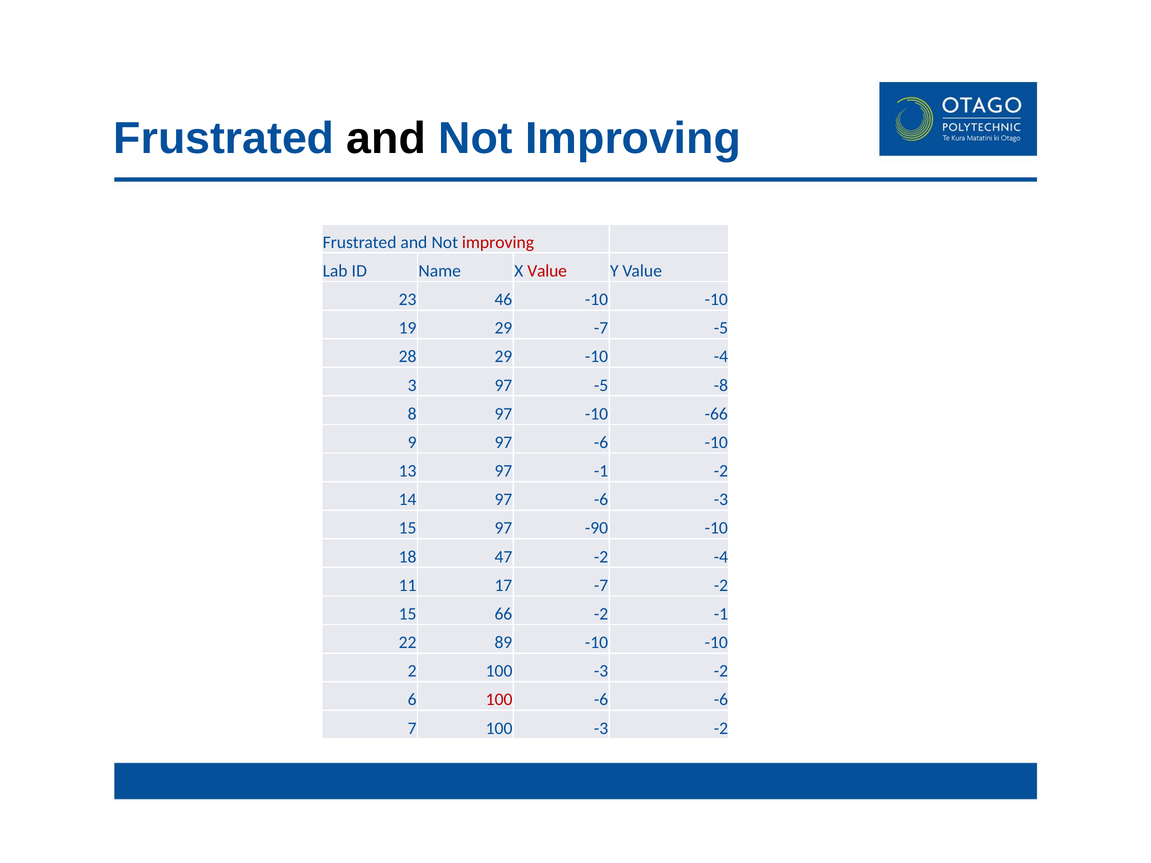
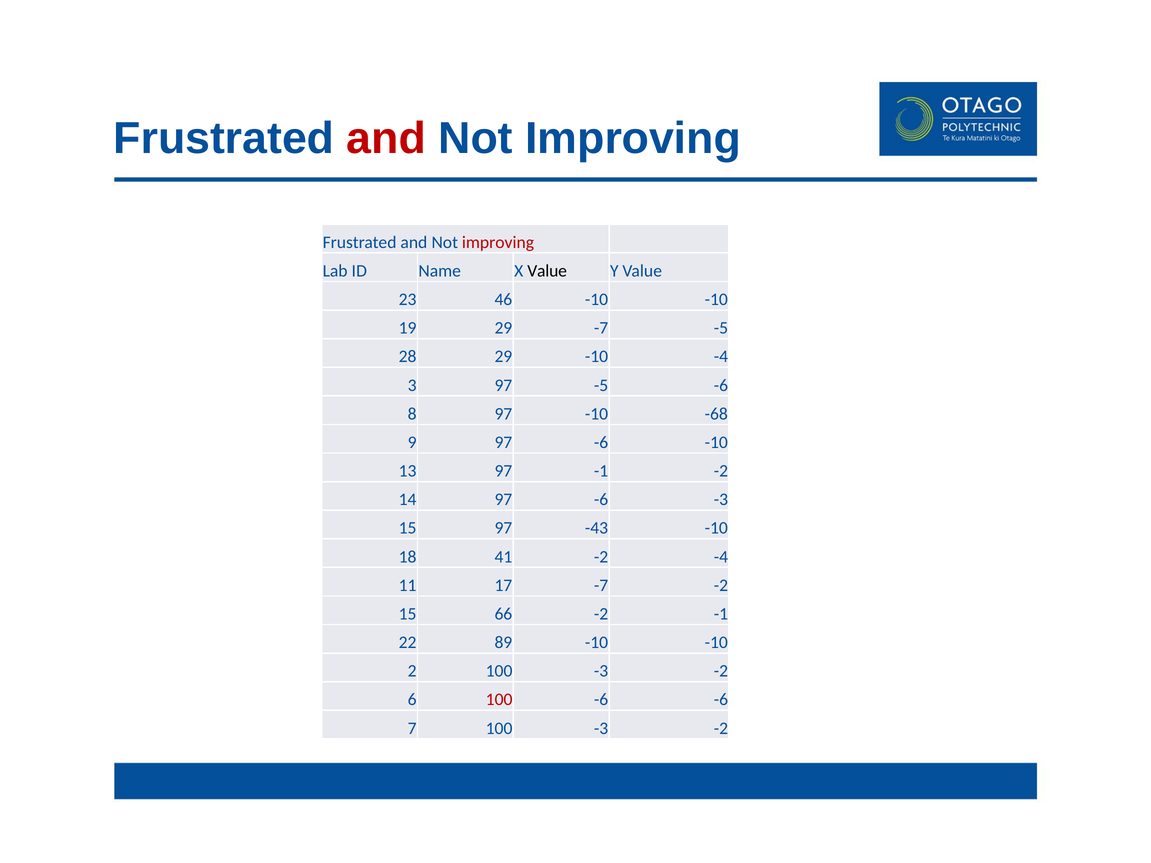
and colour: black -> red (386, 139)
Value colour: red -> black (547, 271)
-5 -8: -8 -> -6 (721, 385)
-66: -66 -> -68 (716, 414)
-90: -90 -> -43 (597, 528)
47: 47 -> 41 (503, 557)
